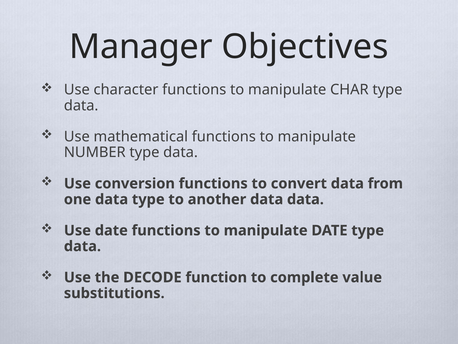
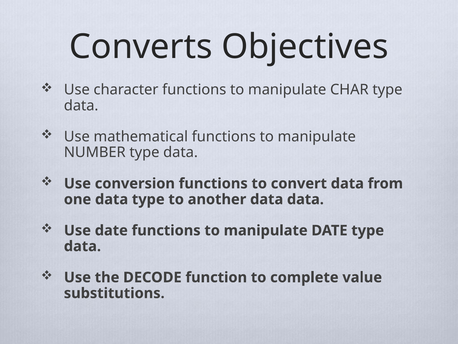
Manager: Manager -> Converts (141, 47)
